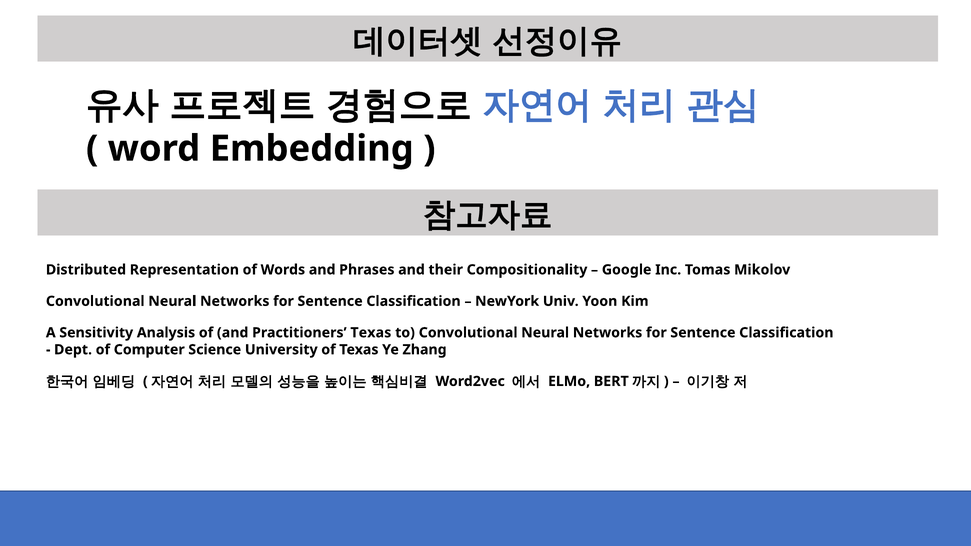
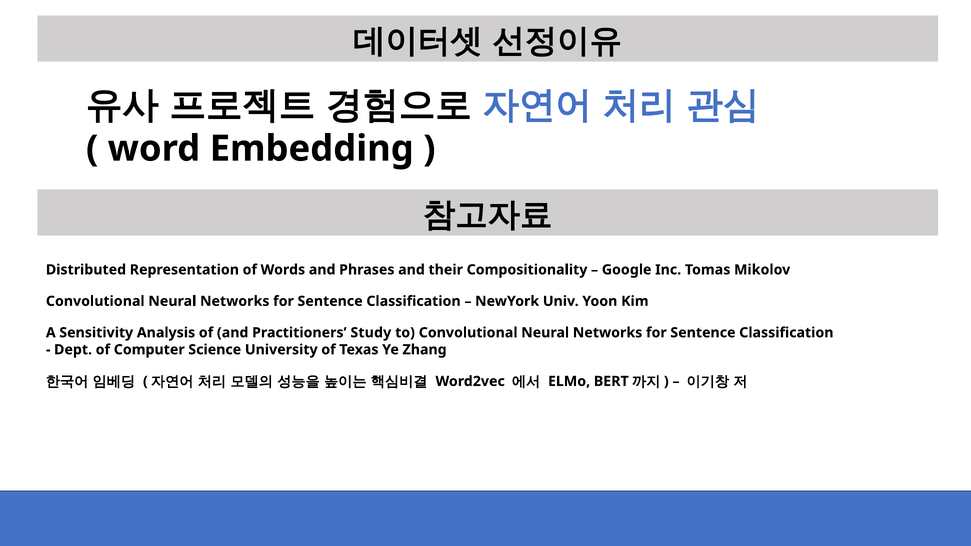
Practitioners Texas: Texas -> Study (371, 333)
